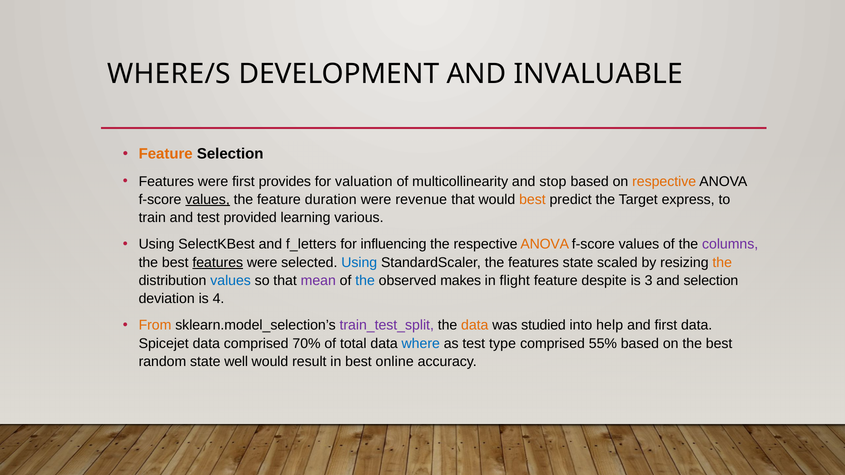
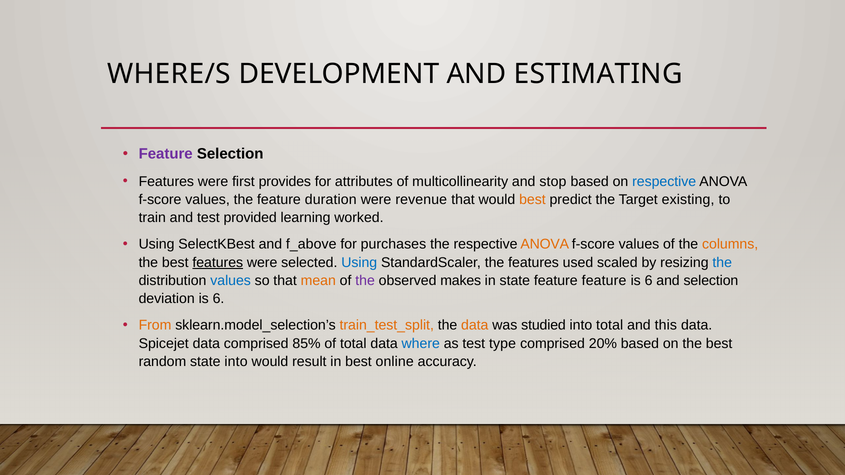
INVALUABLE: INVALUABLE -> ESTIMATING (598, 74)
Feature colour: orange -> purple (166, 154)
valuation: valuation -> attributes (364, 181)
respective colour: orange -> blue (664, 181)
values underline: present -> none (208, 200)
express: express -> existing (688, 200)
various: various -> worked (359, 218)
f_letters: f_letters -> f_above (311, 244)
influencing: influencing -> purchases (393, 244)
columns colour: purple -> orange (730, 244)
features state: state -> used (578, 263)
the colour: orange -> blue (722, 263)
mean colour: purple -> orange (318, 281)
the colour: blue -> purple (365, 281)
in flight: flight -> state (515, 281)
feature despite: despite -> feature (604, 281)
3: 3 -> 6 (649, 281)
deviation is 4: 4 -> 6 (219, 299)
train_test_split colour: purple -> orange (387, 326)
into help: help -> total (610, 326)
and first: first -> this (666, 326)
70%: 70% -> 85% (307, 344)
55%: 55% -> 20% (603, 344)
state well: well -> into (236, 362)
